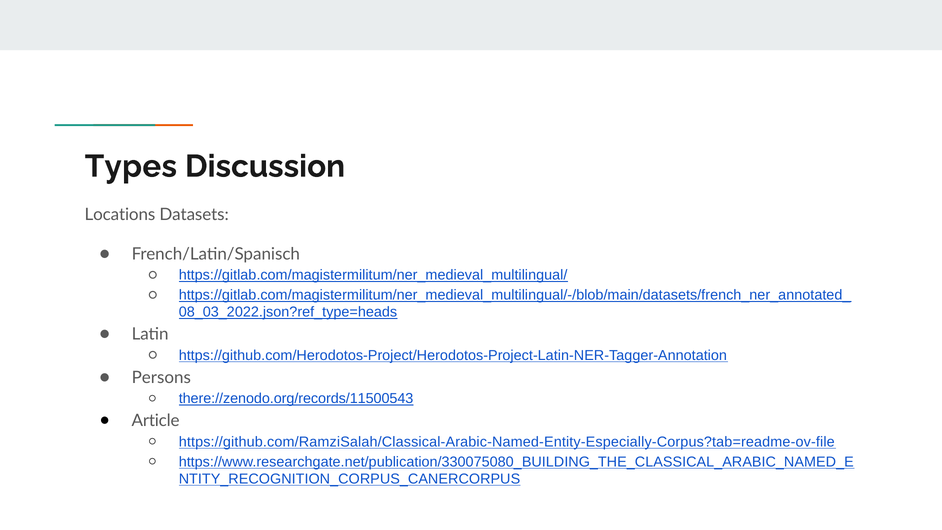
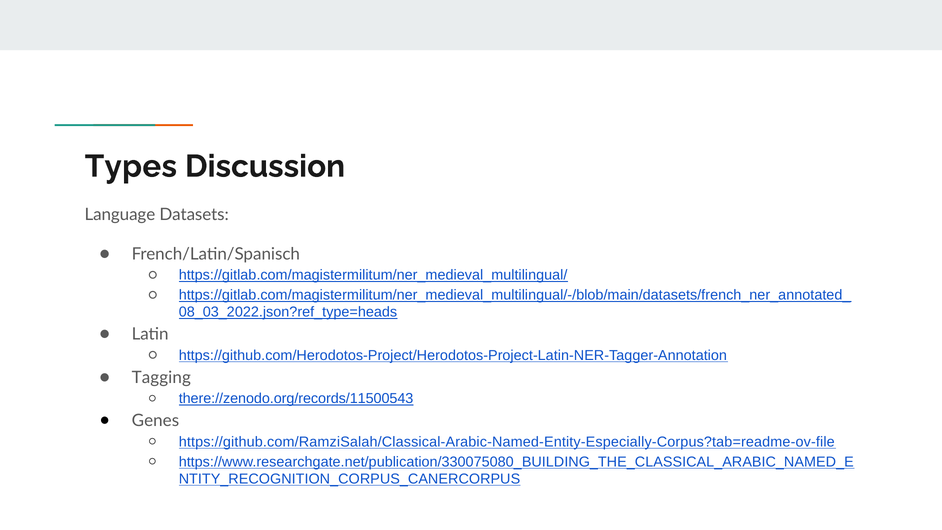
Locations: Locations -> Language (120, 215)
Persons: Persons -> Tagging (161, 377)
Article: Article -> Genes (155, 421)
